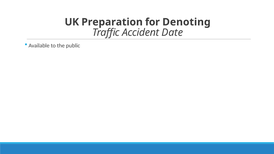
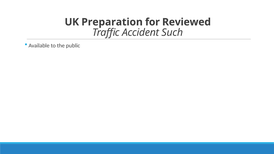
Denoting: Denoting -> Reviewed (187, 22)
Date: Date -> Such (172, 33)
